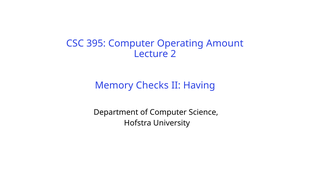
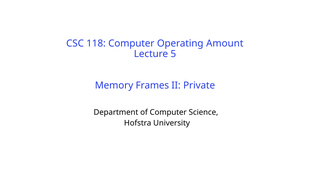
395: 395 -> 118 (96, 44)
2: 2 -> 5 (173, 54)
Checks: Checks -> Frames (152, 86)
Having: Having -> Private (199, 86)
